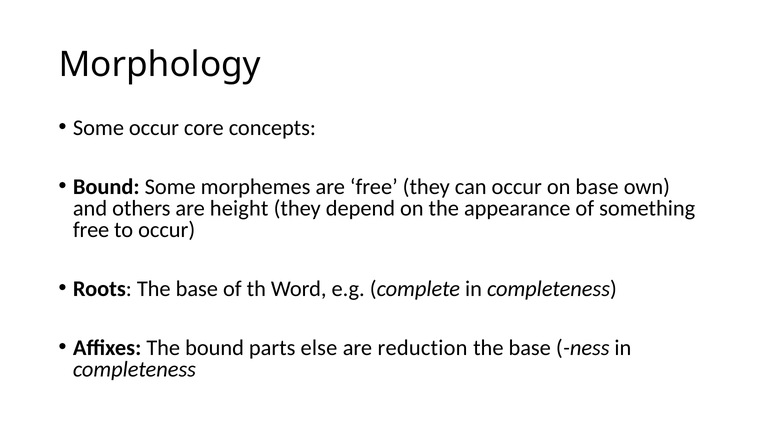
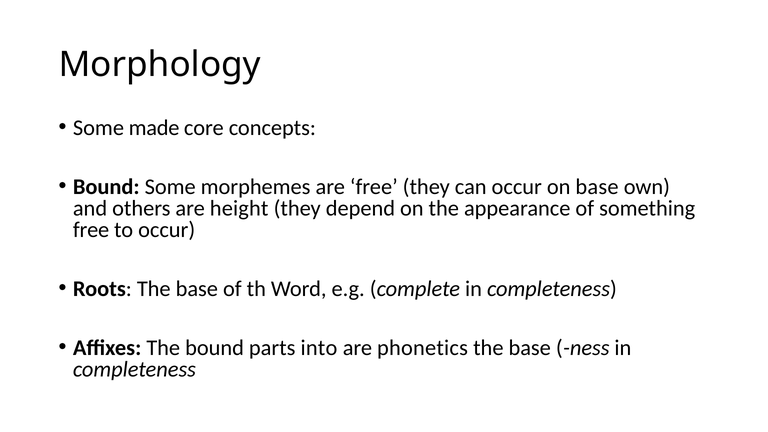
Some occur: occur -> made (154, 128)
else: else -> into (319, 348)
reduction: reduction -> phonetics (422, 348)
